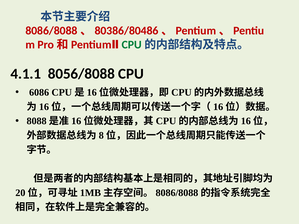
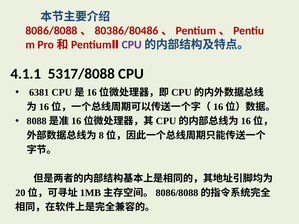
CPU colour: green -> purple (132, 45)
8056/8088: 8056/8088 -> 5317/8088 (81, 74)
6086: 6086 -> 6381 (39, 93)
